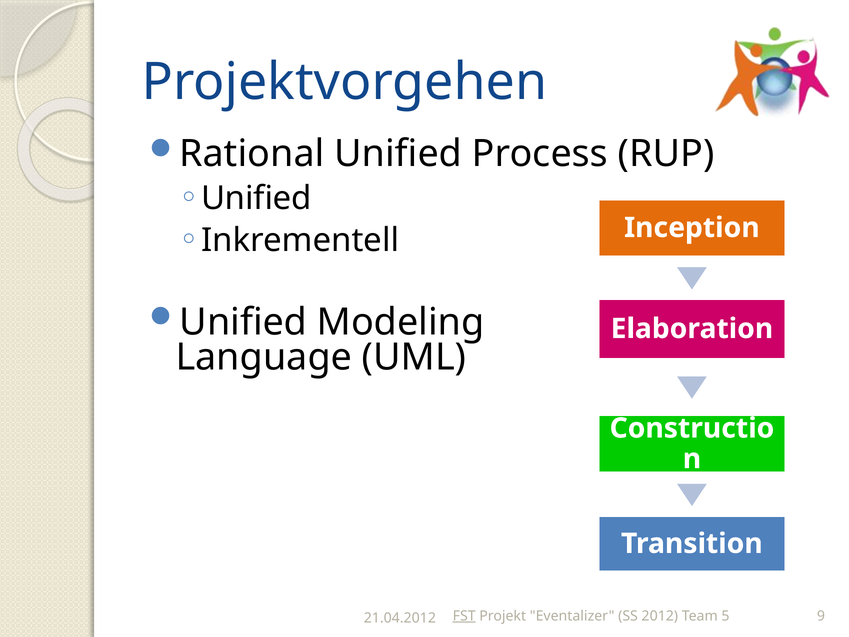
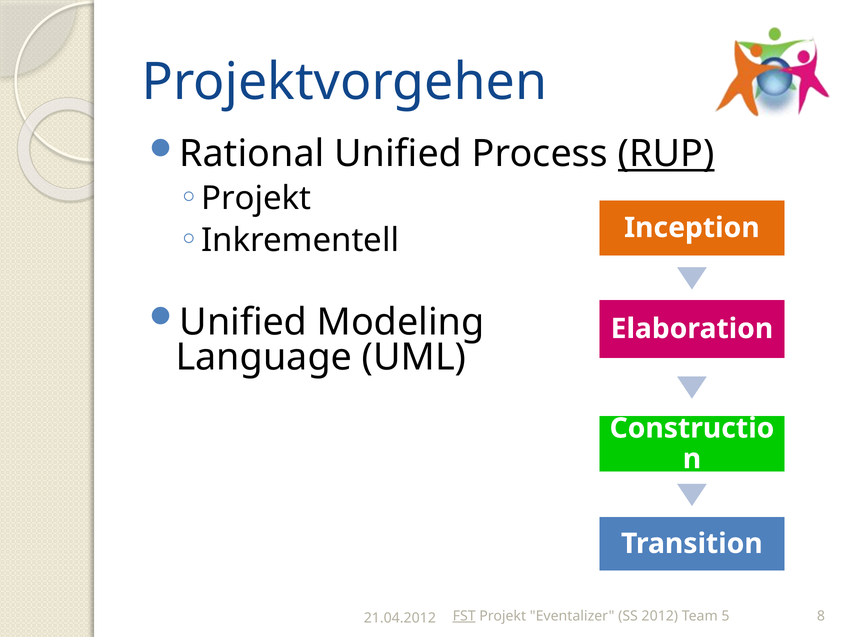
RUP underline: none -> present (666, 154)
Unified: Unified -> Projekt (256, 198)
9: 9 -> 8 (821, 616)
